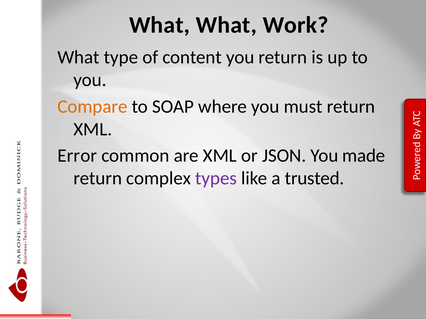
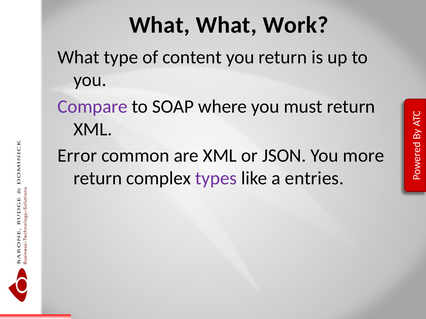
Compare colour: orange -> purple (93, 107)
made: made -> more (364, 156)
trusted: trusted -> entries (314, 179)
